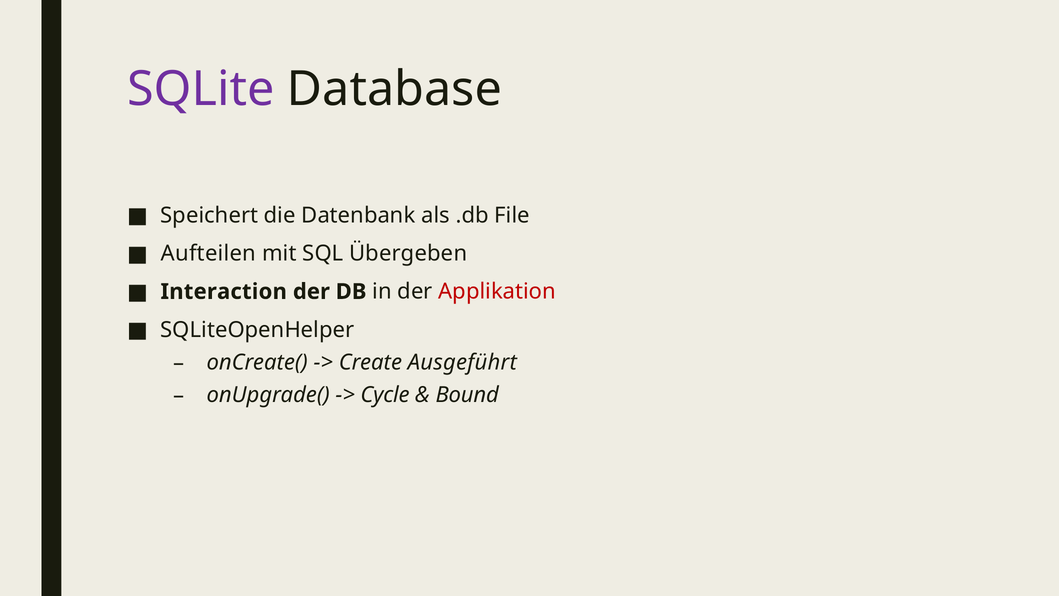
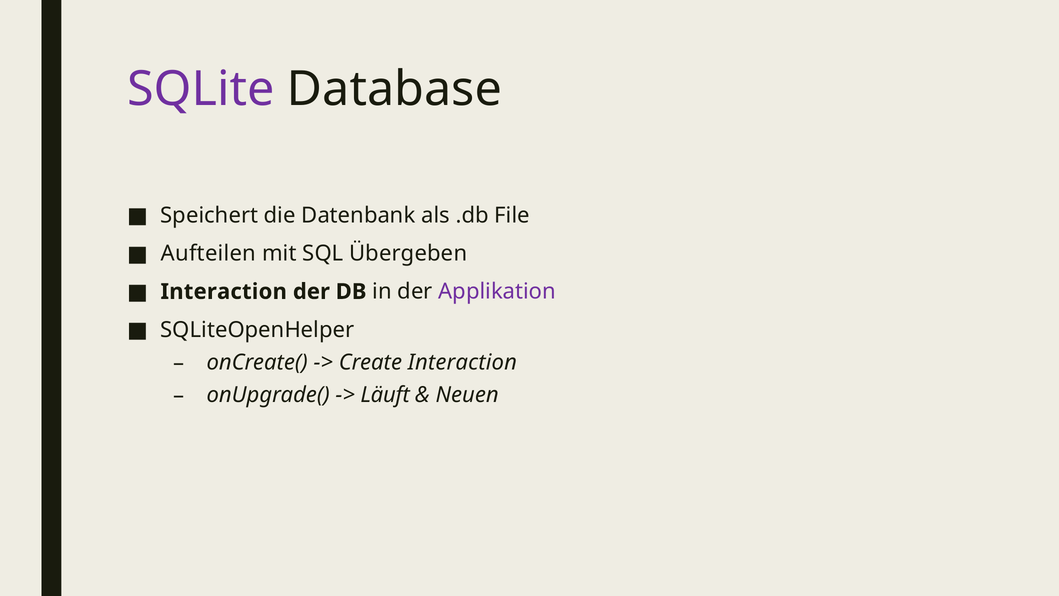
Applikation colour: red -> purple (497, 291)
Create Ausgeführt: Ausgeführt -> Interaction (462, 362)
Cycle: Cycle -> Läuft (385, 395)
Bound: Bound -> Neuen (467, 395)
